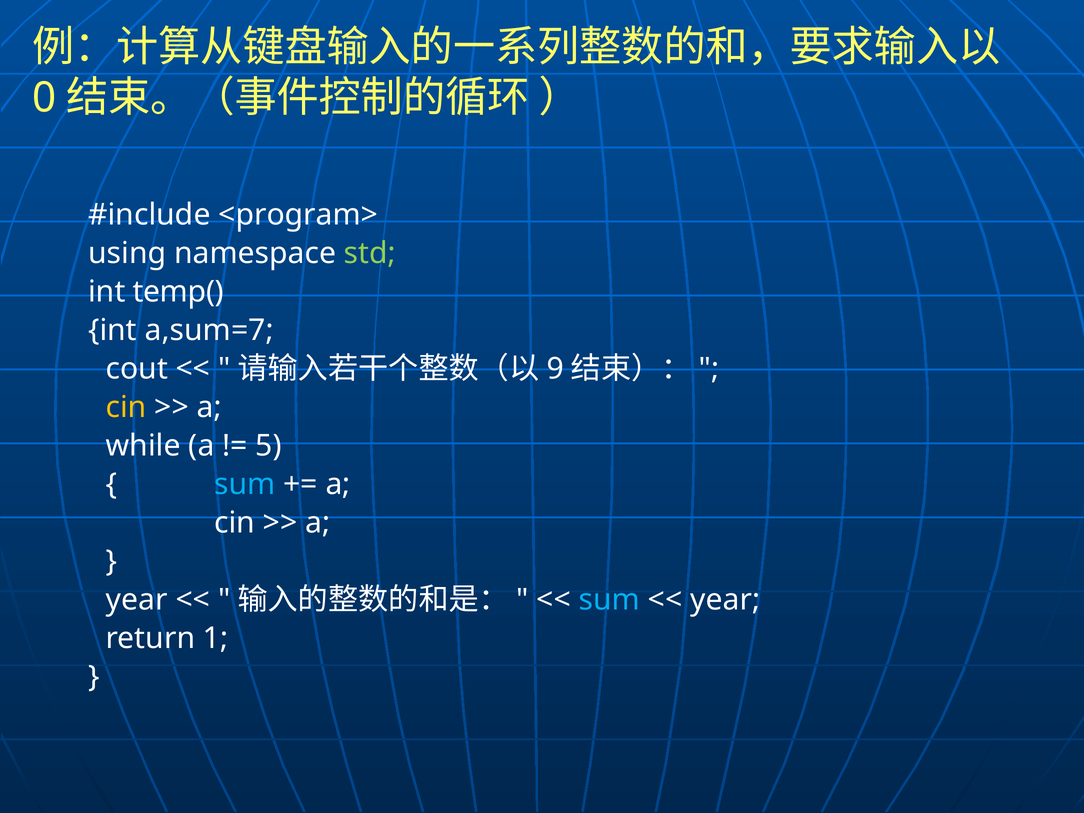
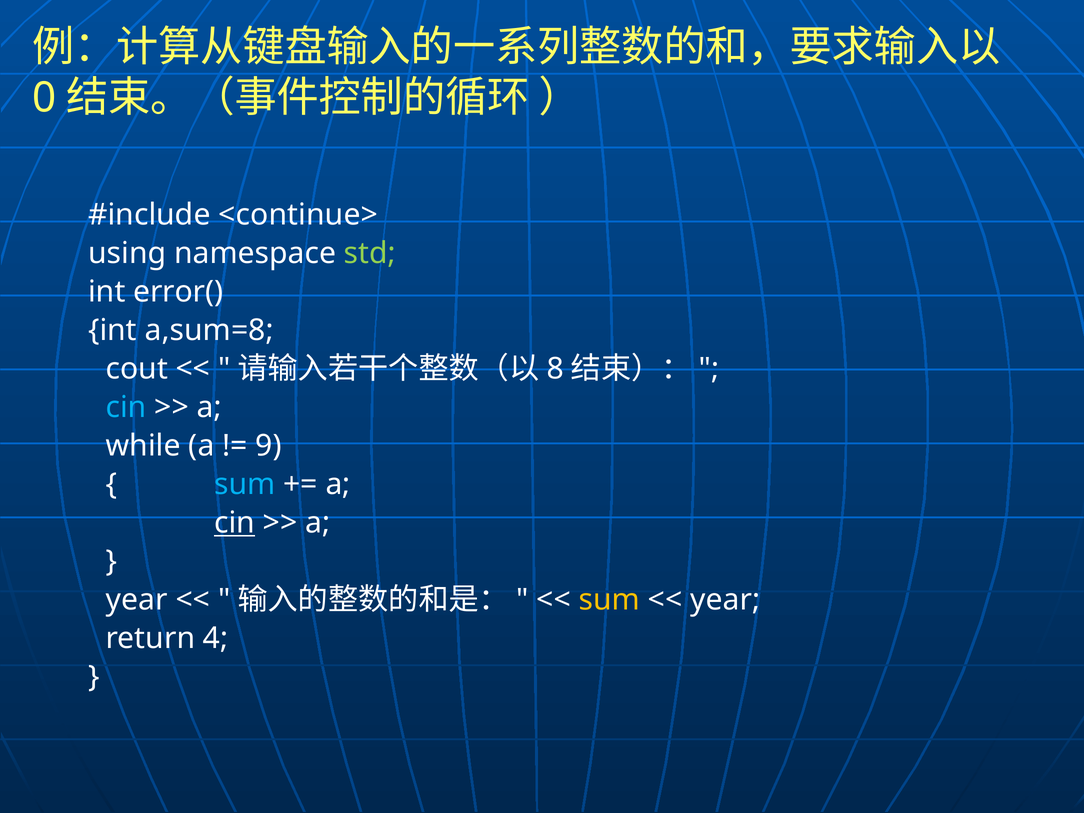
<program>: <program> -> <continue> (298, 215)
temp(: temp( -> error( (178, 292)
a,sum=7: a,sum=7 -> a,sum=8 (209, 330)
9: 9 -> 8 (555, 369)
cin colour: yellow -> light blue (126, 407)
5: 5 -> 9 (269, 446)
cin underline: none -> present (235, 523)
sum colour: light blue -> yellow (609, 600)
1: 1 -> 4 (216, 638)
